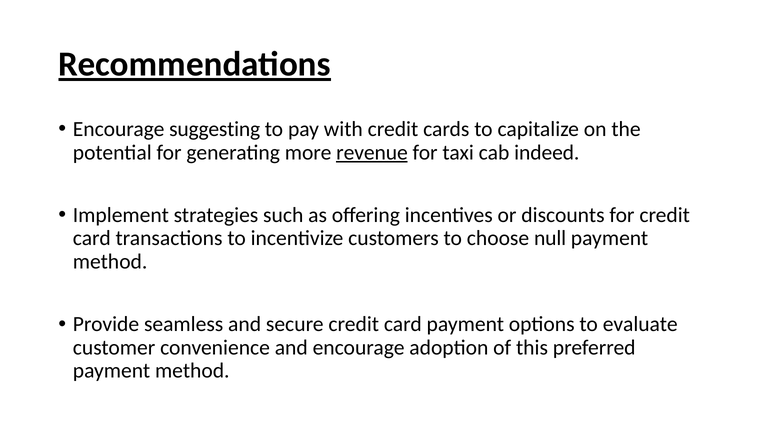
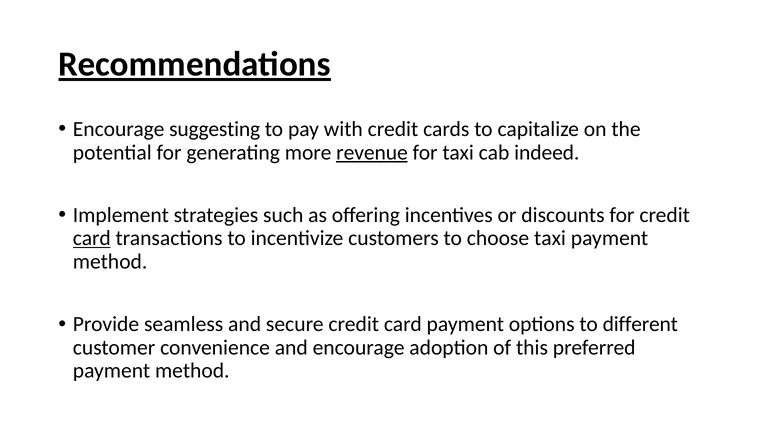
card underline: none -> present (92, 239)
choose null: null -> taxi (550, 239)
evaluate: evaluate -> different (640, 324)
